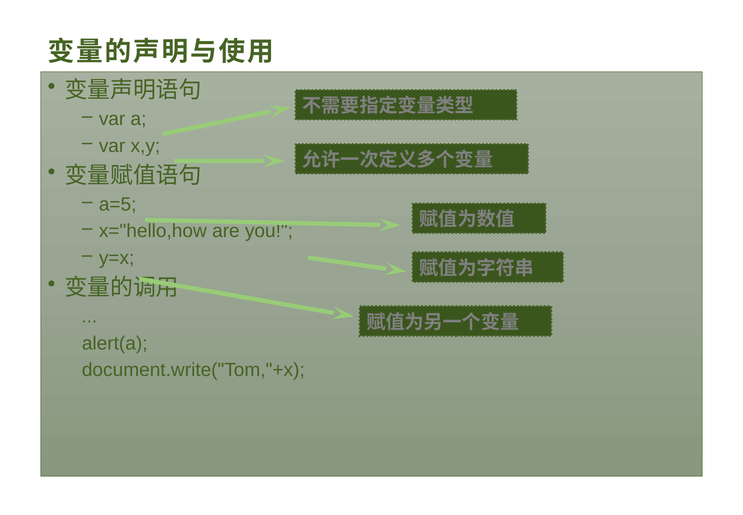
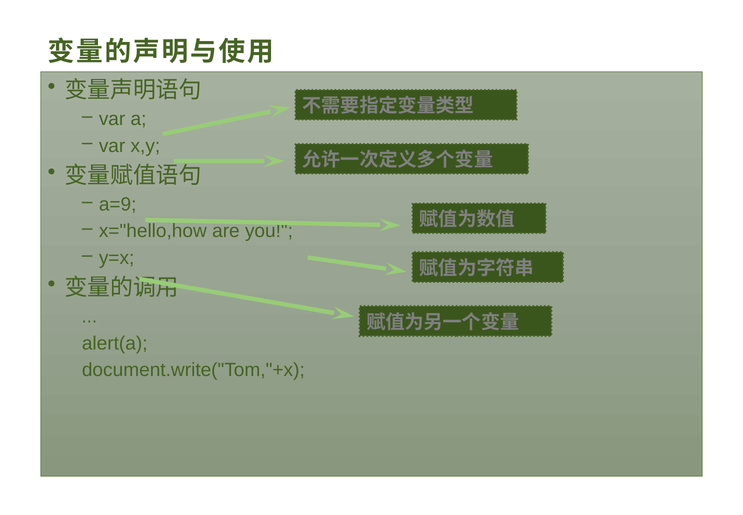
a=5: a=5 -> a=9 (118, 204)
